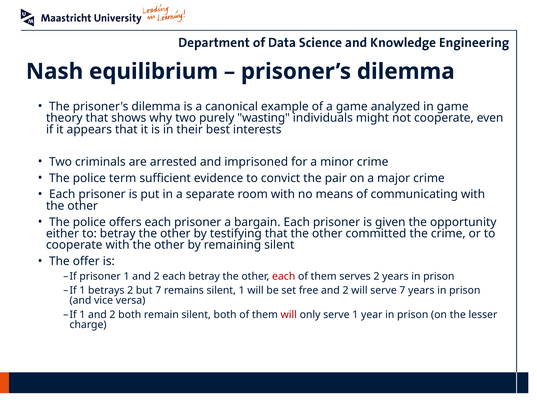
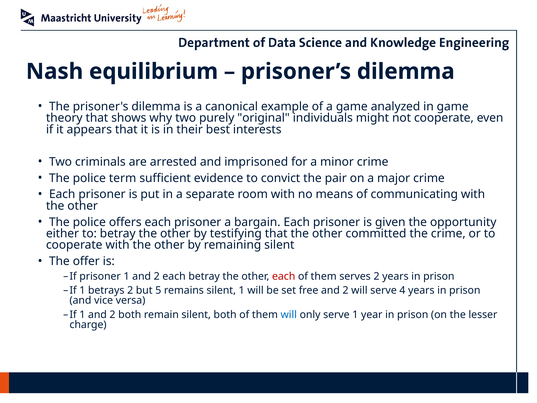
wasting: wasting -> original (264, 118)
but 7: 7 -> 5 (158, 290)
serve 7: 7 -> 4 (402, 290)
will colour: red -> blue (289, 315)
